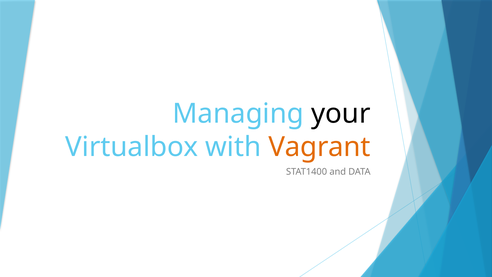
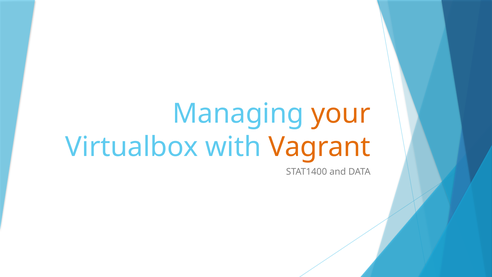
your colour: black -> orange (341, 114)
